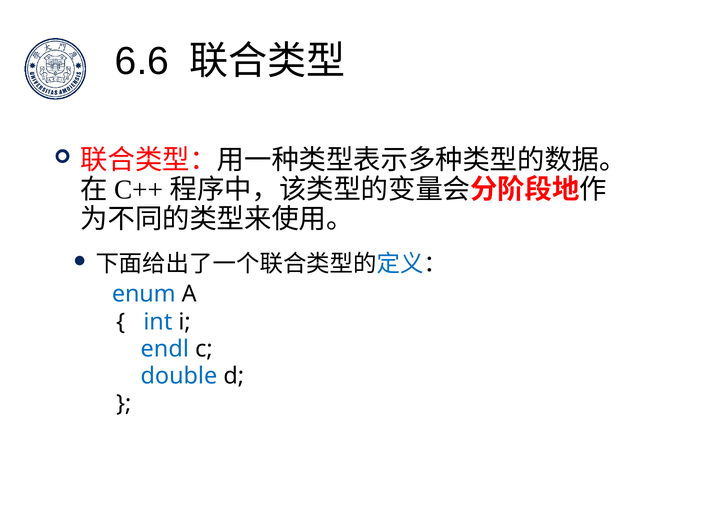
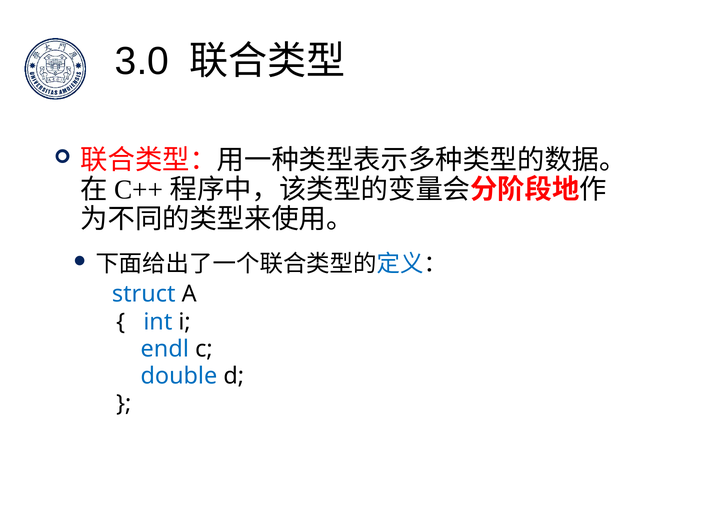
6.6: 6.6 -> 3.0 (142, 61)
enum: enum -> struct (144, 294)
